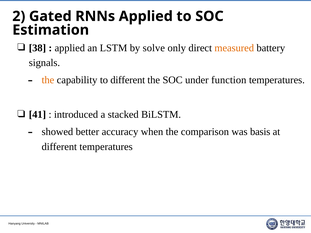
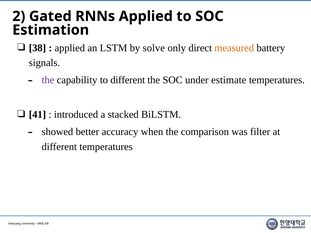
the colour: orange -> purple (48, 80)
function: function -> estimate (229, 80)
basis: basis -> filter (260, 132)
